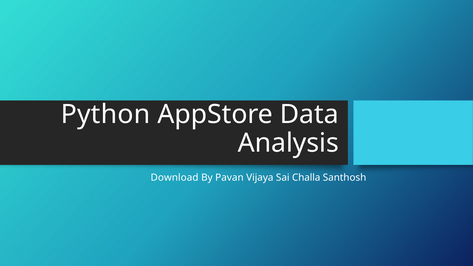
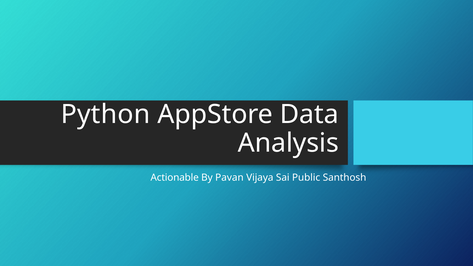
Download: Download -> Actionable (175, 178)
Challa: Challa -> Public (306, 178)
